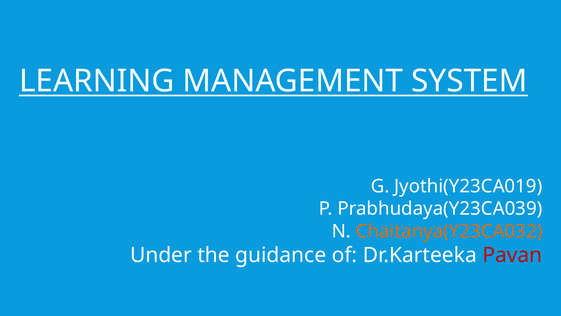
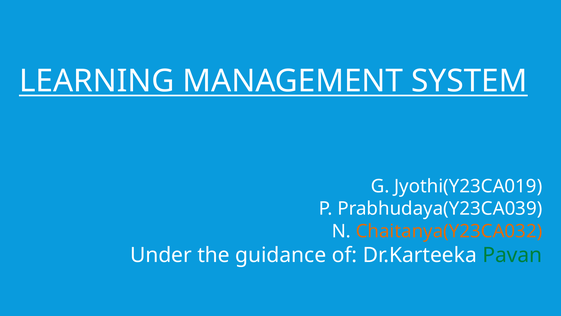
Pavan colour: red -> green (512, 255)
